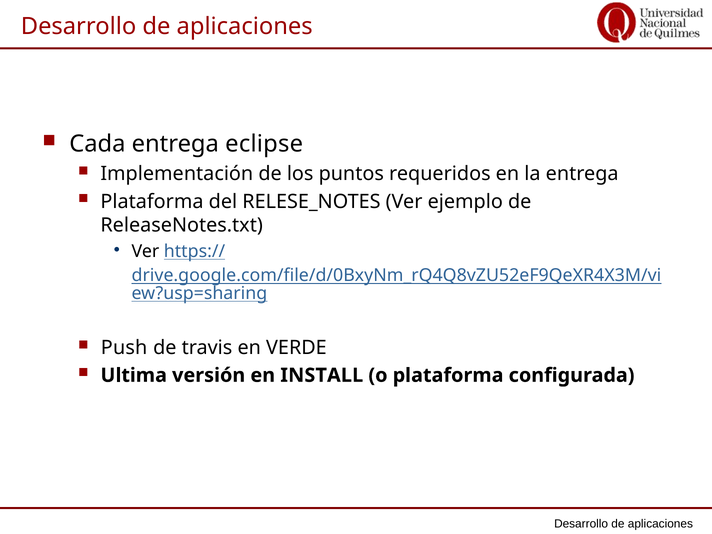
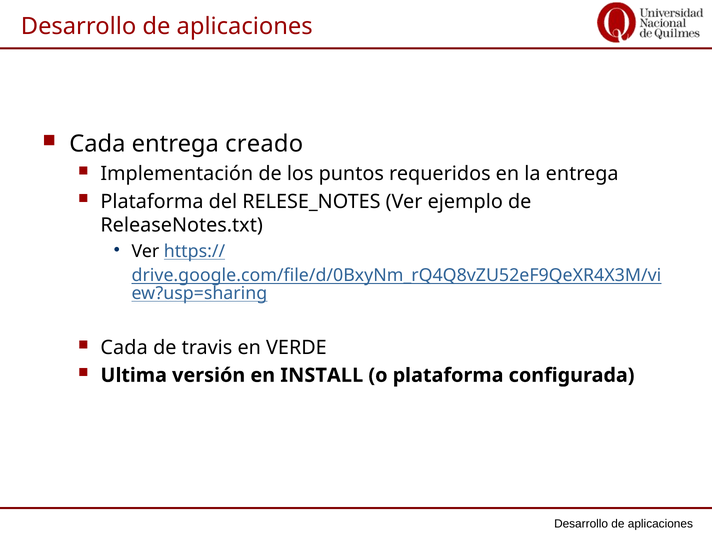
eclipse: eclipse -> creado (264, 144)
Push: Push -> Cada (124, 348)
